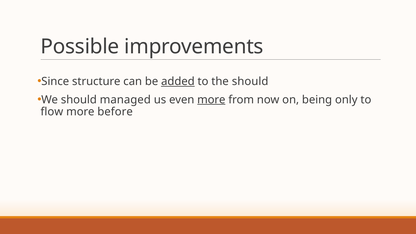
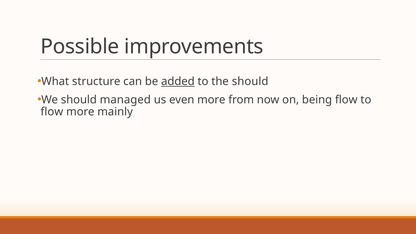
Since: Since -> What (55, 81)
more underline: present -> none (211, 100)
being only: only -> flow (346, 100)
before: before -> mainly (115, 112)
